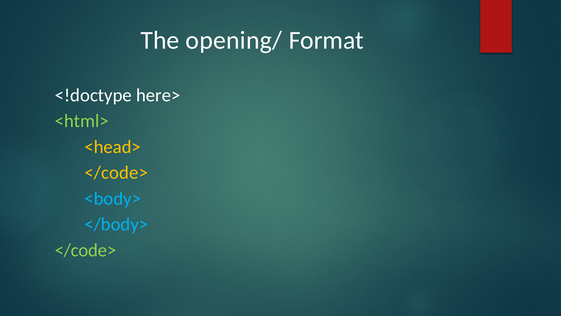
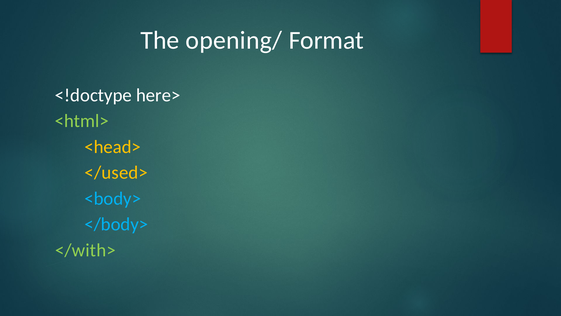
</code>: </code> -> </used> (116, 172)
</code>: </code> -> </with> (85, 250)
